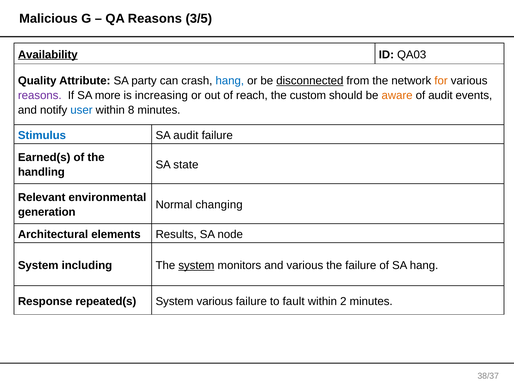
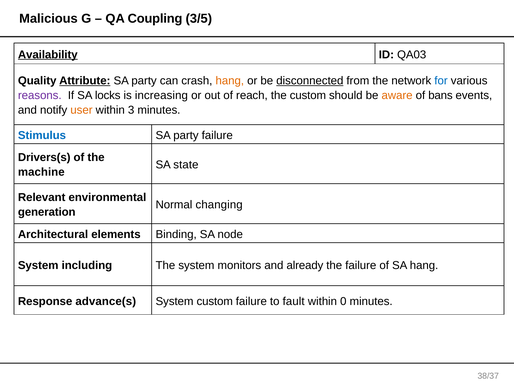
QA Reasons: Reasons -> Coupling (155, 19)
Attribute underline: none -> present (85, 81)
hang colour: blue -> orange (230, 81)
for colour: orange -> blue (441, 81)
more: more -> locks (108, 95)
of audit: audit -> bans (440, 95)
user colour: blue -> orange (81, 110)
8: 8 -> 3 (131, 110)
audit: audit -> party (186, 135)
Earned(s: Earned(s -> Drivers(s (44, 157)
handling: handling -> machine (41, 172)
Results: Results -> Binding (176, 234)
system underline: present -> none (196, 265)
and various: various -> already (305, 265)
repeated(s: repeated(s -> advance(s (106, 301)
System various: various -> custom (215, 301)
2: 2 -> 0 (343, 301)
